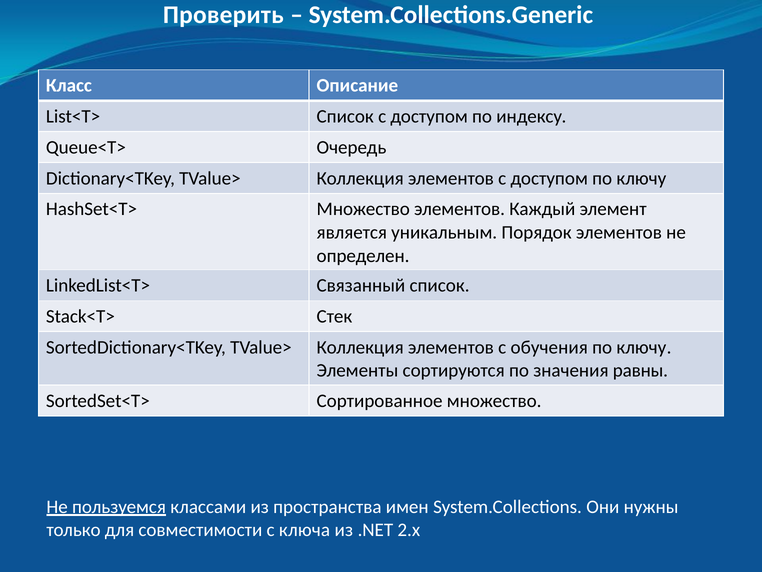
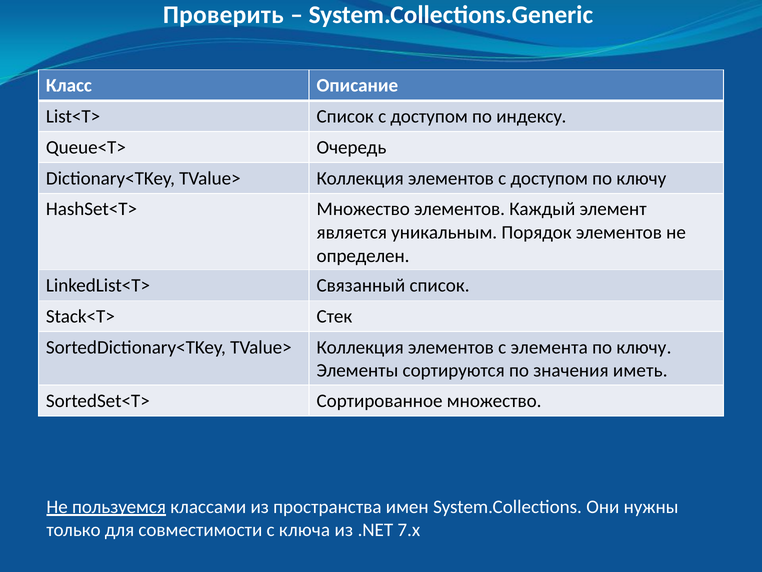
обучения: обучения -> элемента (549, 347)
равны: равны -> иметь (640, 370)
2.x: 2.x -> 7.x (409, 529)
